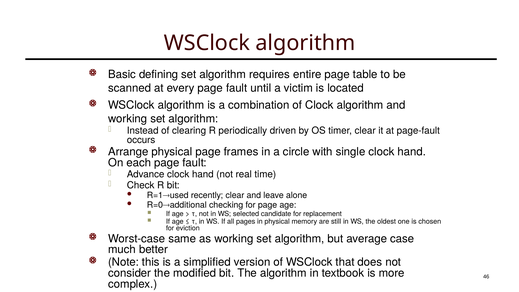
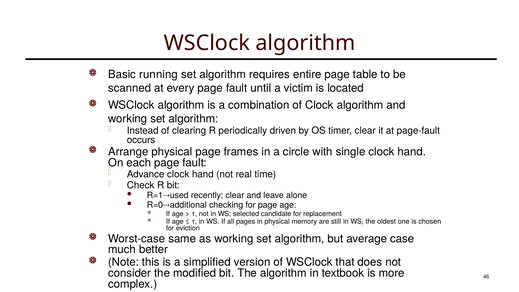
defining: defining -> running (159, 74)
